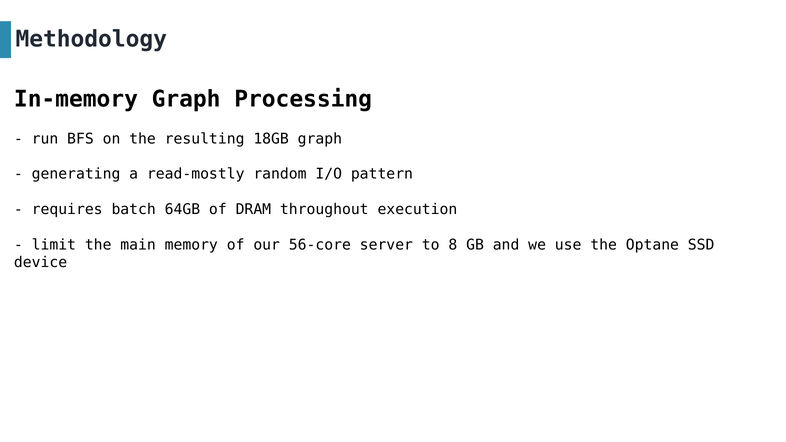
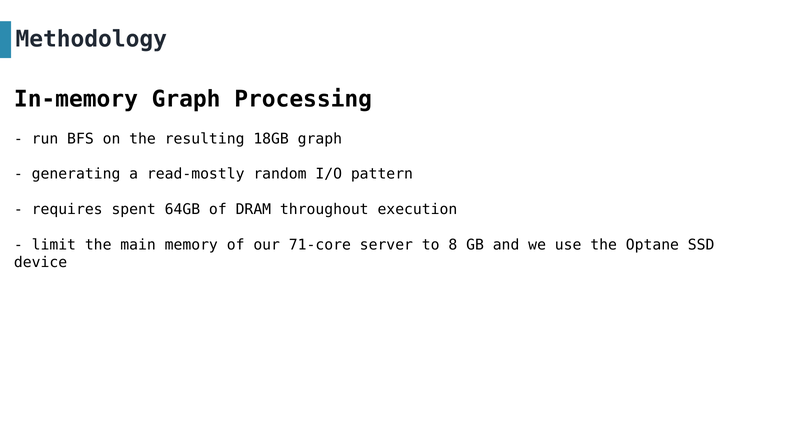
batch: batch -> spent (134, 210)
56-core: 56-core -> 71-core (320, 245)
